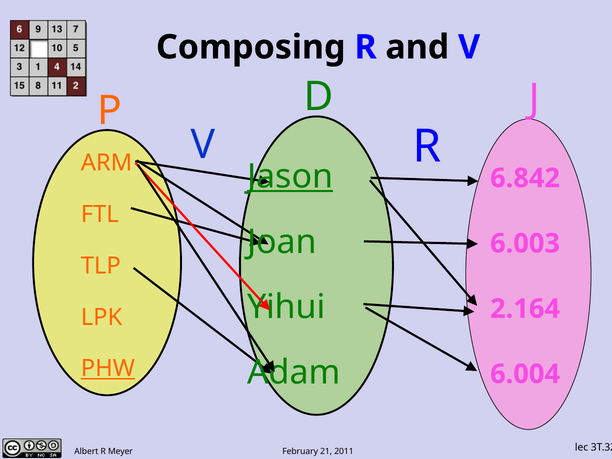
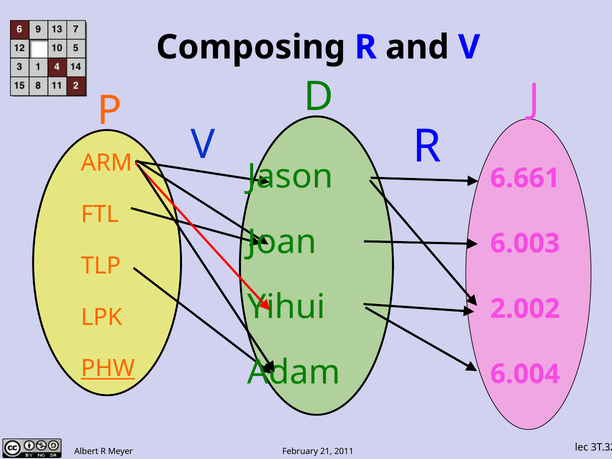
Jason underline: present -> none (290, 177)
6.842: 6.842 -> 6.661 (525, 178)
2.164: 2.164 -> 2.002 (525, 309)
